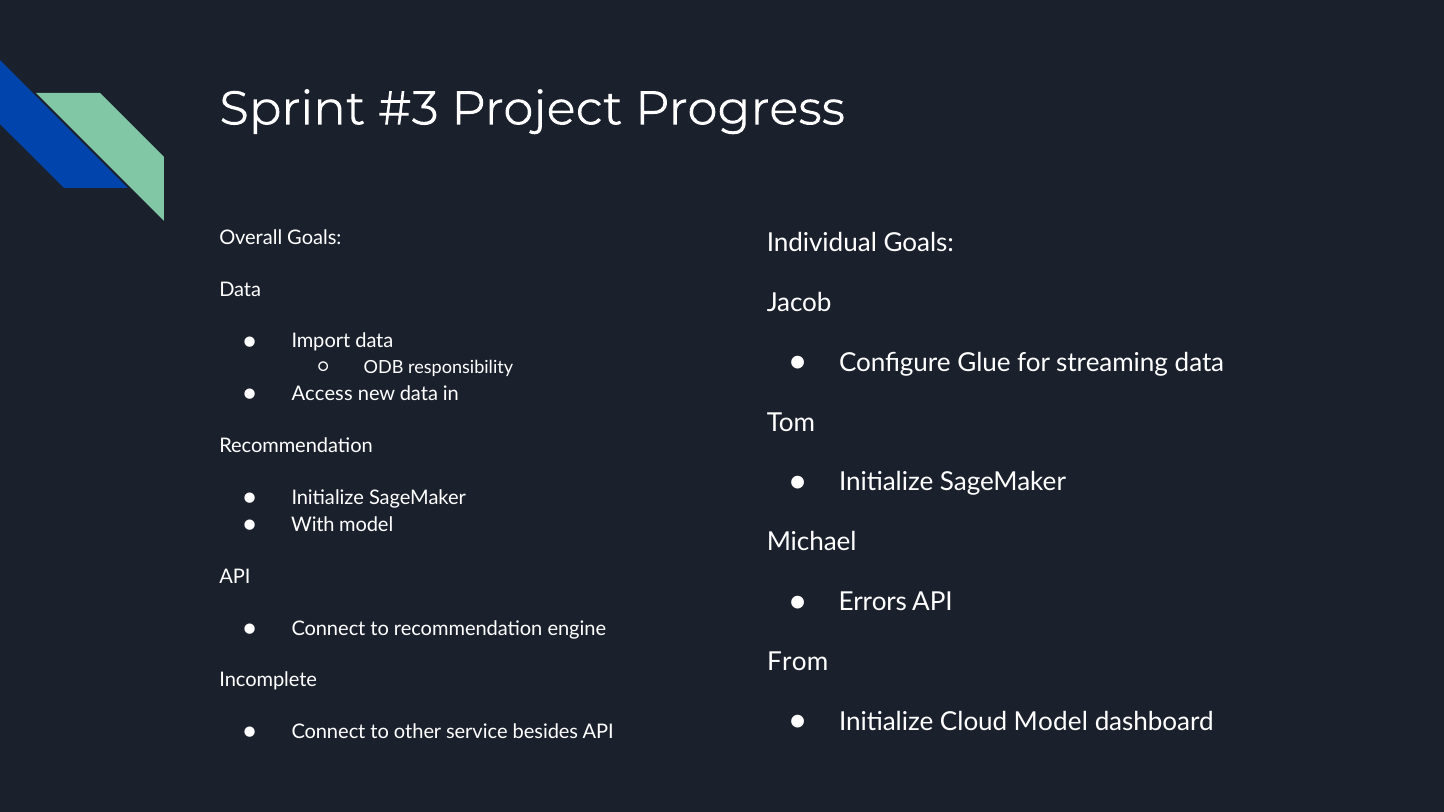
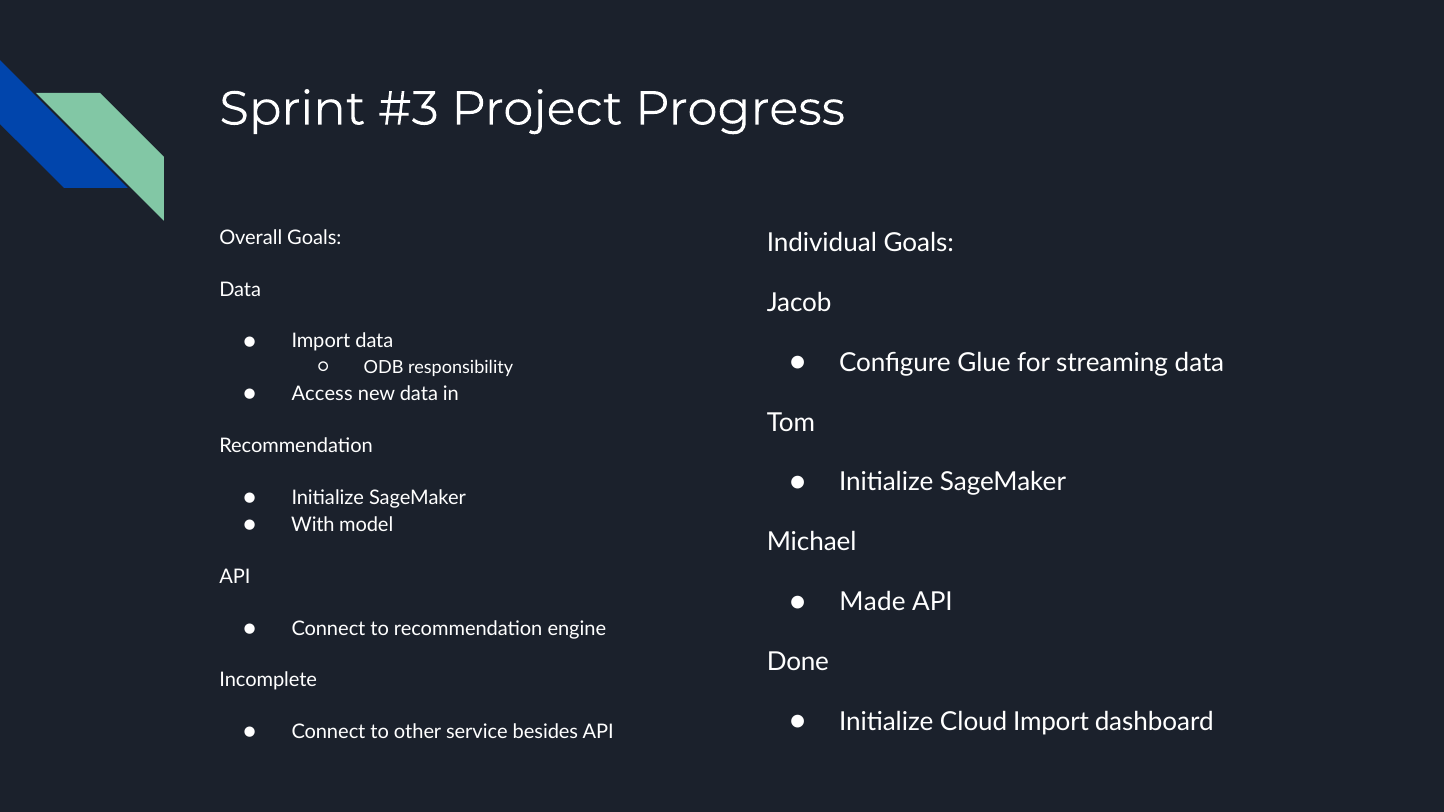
Errors: Errors -> Made (873, 602)
From: From -> Done (798, 662)
Cloud Model: Model -> Import (1051, 722)
